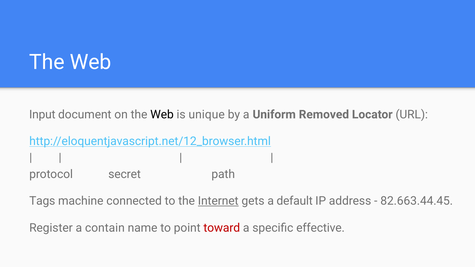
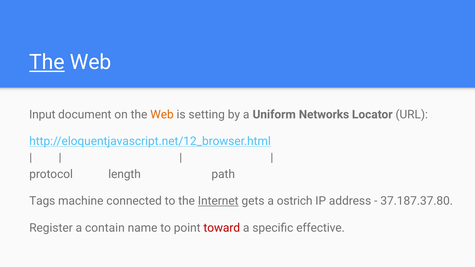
The underline: none -> present (47, 62)
Web colour: black -> orange (162, 115)
unique: unique -> setting (207, 115)
Removed: Removed -> Networks (324, 115)
secret: secret -> length (125, 174)
default: default -> ostrich (295, 201)
82.663.44.45: 82.663.44.45 -> 37.187.37.80 (417, 201)
